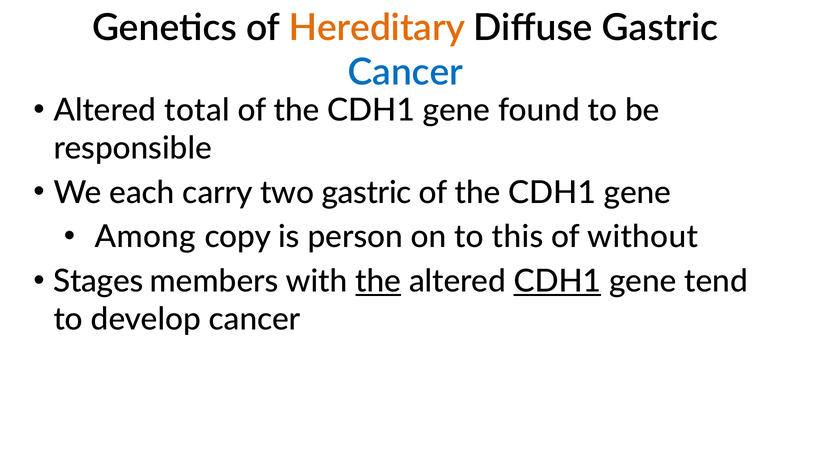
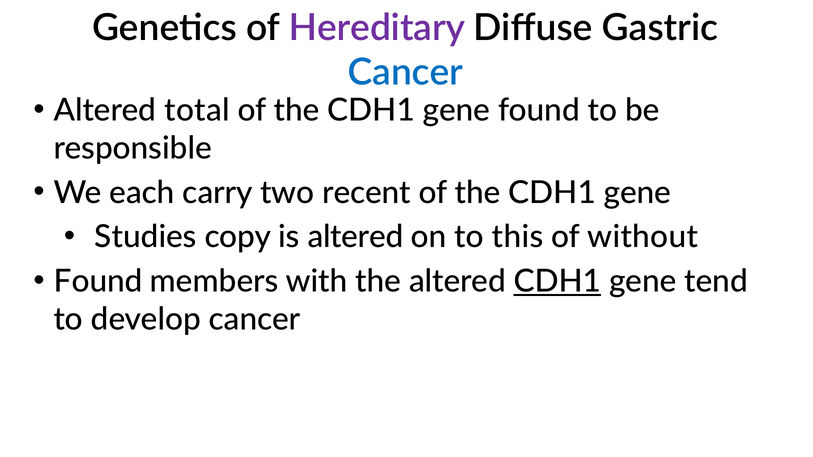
Hereditary colour: orange -> purple (377, 28)
two gastric: gastric -> recent (366, 193)
Among: Among -> Studies (146, 237)
is person: person -> altered (355, 237)
Stages: Stages -> Found (98, 282)
the underline: present -> none (378, 282)
